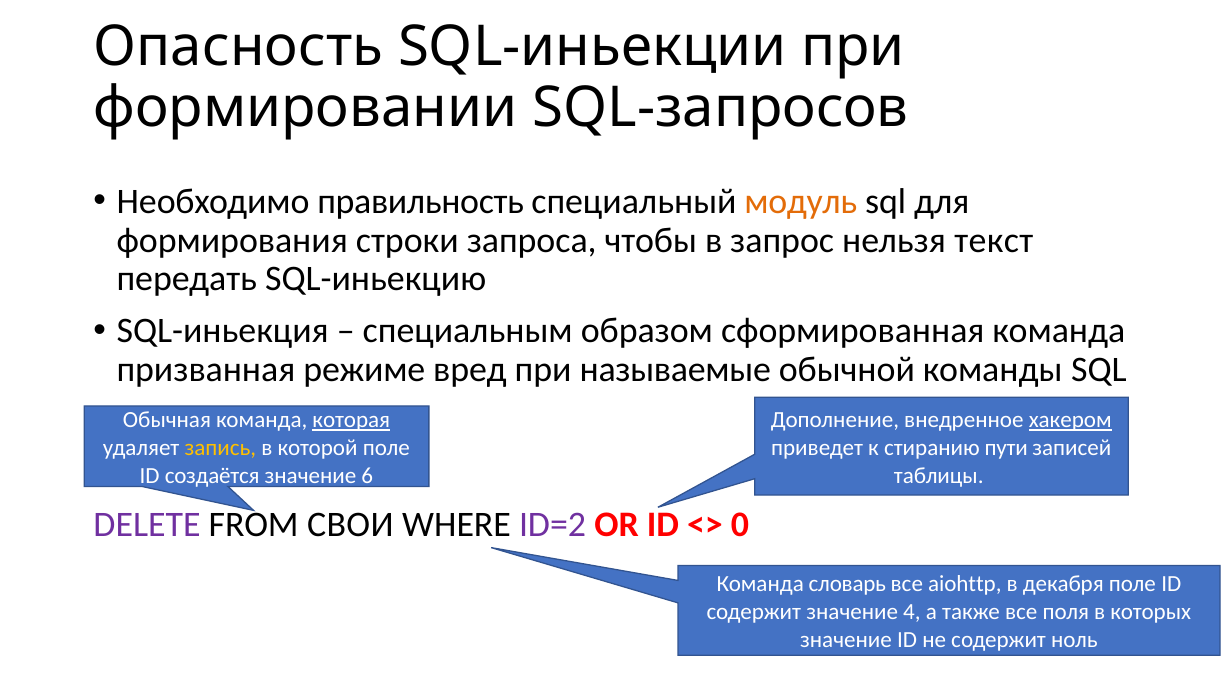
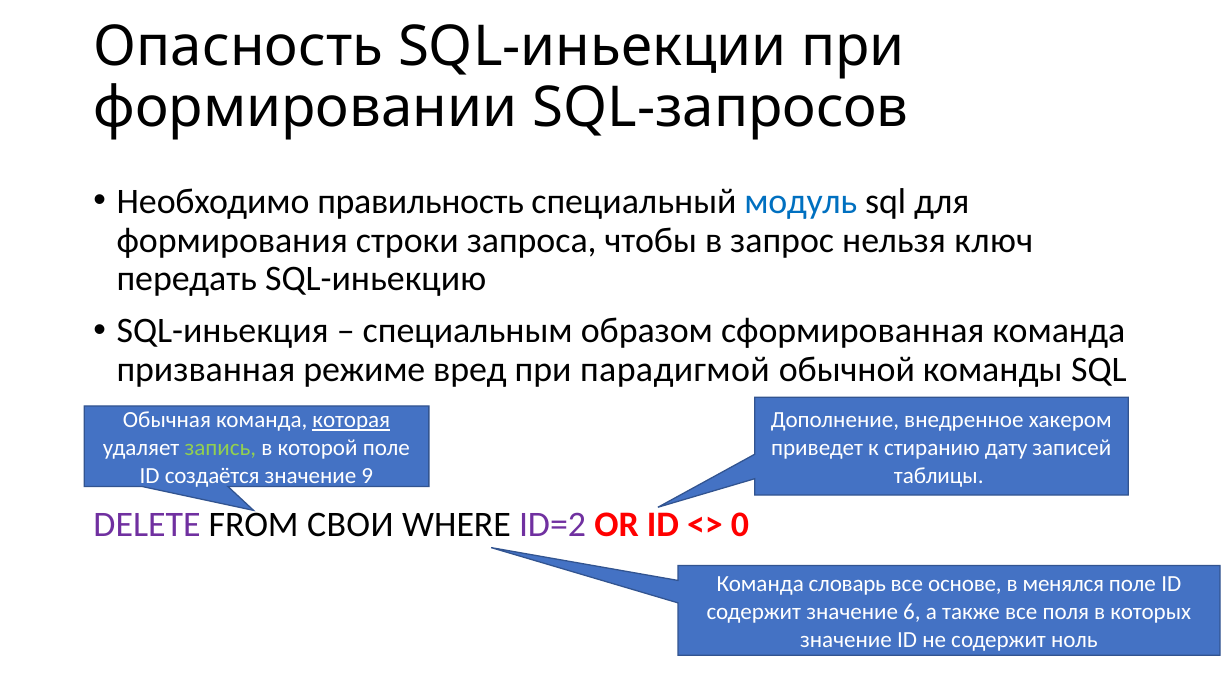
модуль colour: orange -> blue (801, 202)
текст: текст -> ключ (994, 240)
называемые: называемые -> парадигмой (675, 370)
хакером underline: present -> none (1070, 420)
запись colour: yellow -> light green (220, 448)
пути: пути -> дату (1006, 448)
6: 6 -> 9 (367, 476)
aiohttp: aiohttp -> основе (965, 585)
декабря: декабря -> менялся (1063, 585)
4: 4 -> 6 (912, 612)
